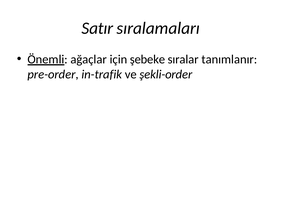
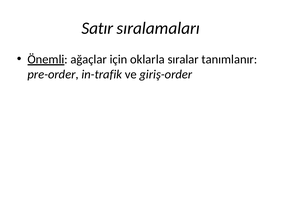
şebeke: şebeke -> oklarla (147, 59)
şekli-order: şekli-order -> giriş-order (166, 74)
